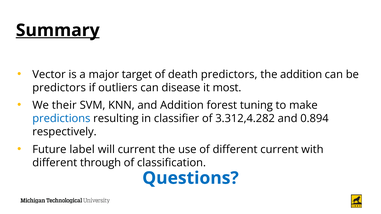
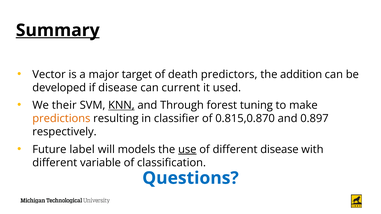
predictors: predictors -> developed (59, 88)
if outliers: outliers -> disease (118, 88)
disease: disease -> current (181, 88)
most: most -> used (227, 88)
KNN underline: none -> present (121, 105)
and Addition: Addition -> Through (182, 105)
predictions colour: blue -> orange (61, 119)
3.312,4.282: 3.312,4.282 -> 0.815,0.870 (245, 119)
0.894: 0.894 -> 0.897 (314, 119)
will current: current -> models (137, 150)
use underline: none -> present (187, 150)
different current: current -> disease (279, 150)
through: through -> variable (100, 163)
